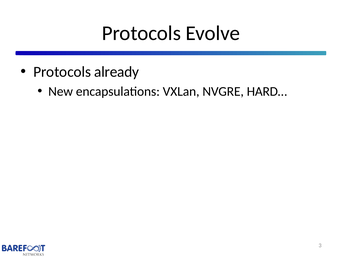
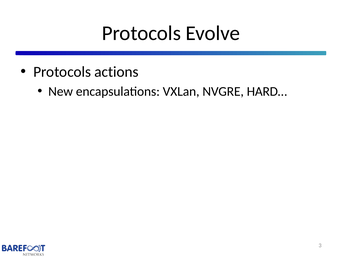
already: already -> actions (117, 72)
